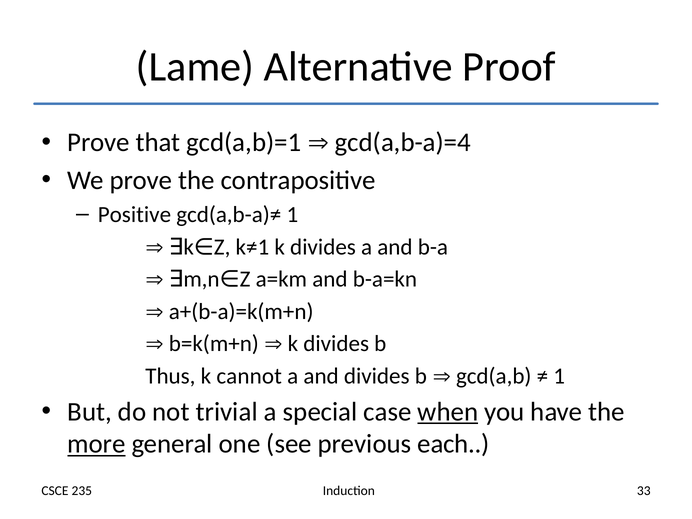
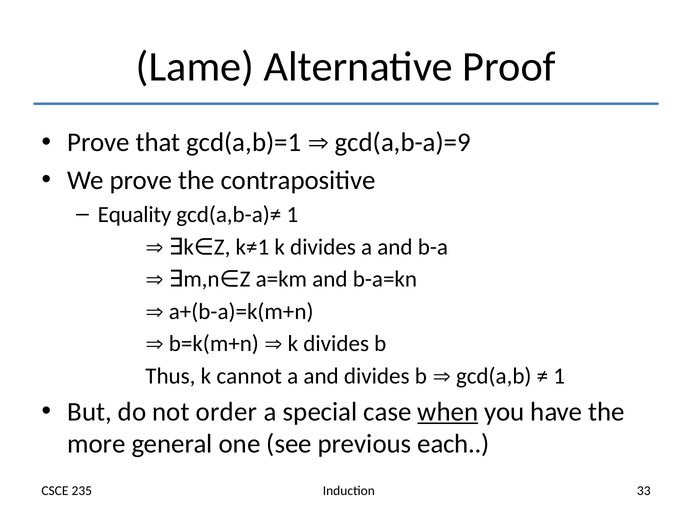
gcd(a,b-a)=4: gcd(a,b-a)=4 -> gcd(a,b-a)=9 (403, 143)
Positive: Positive -> Equality (135, 215)
trivial: trivial -> order (227, 412)
more underline: present -> none (97, 444)
